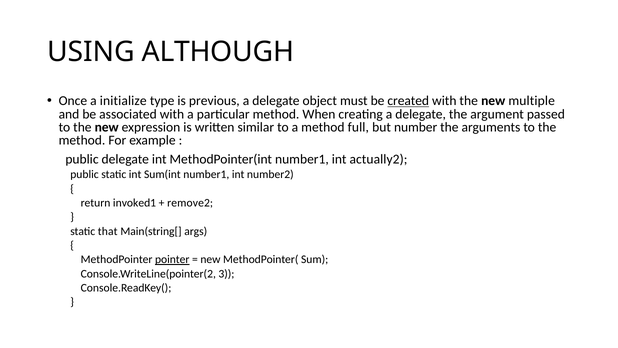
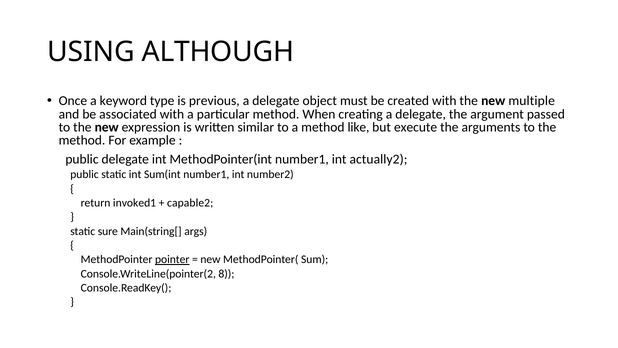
initialize: initialize -> keyword (123, 101)
created underline: present -> none (408, 101)
full: full -> like (358, 127)
number: number -> execute (416, 127)
remove2: remove2 -> capable2 (190, 203)
that: that -> sure (108, 231)
3: 3 -> 8 (226, 273)
